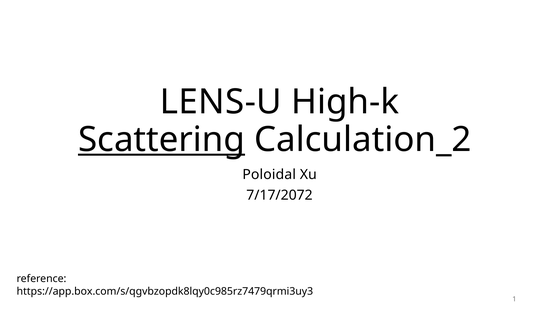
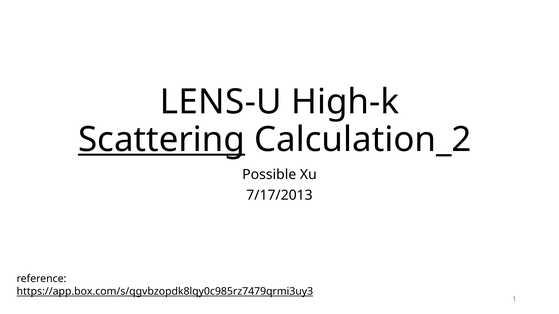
Poloidal: Poloidal -> Possible (269, 175)
7/17/2072: 7/17/2072 -> 7/17/2013 (279, 196)
https://app.box.com/s/qgvbzopdk8lqy0c985rz7479qrmi3uy3 underline: none -> present (165, 292)
